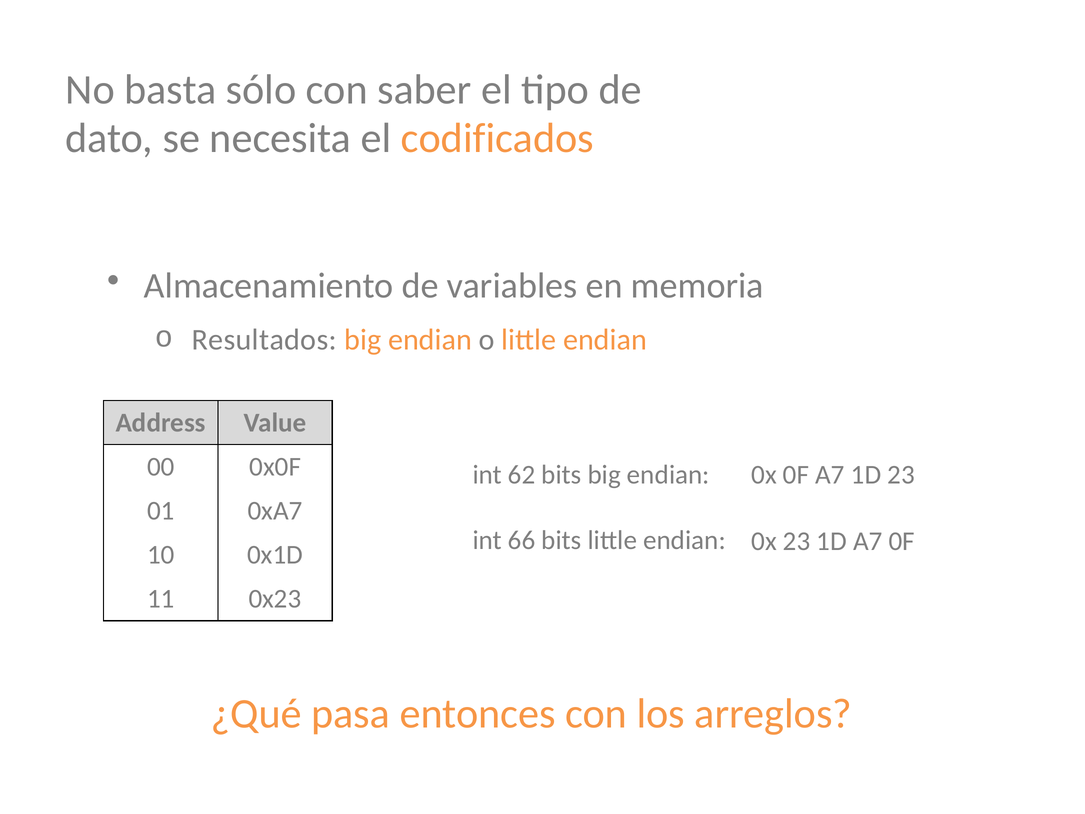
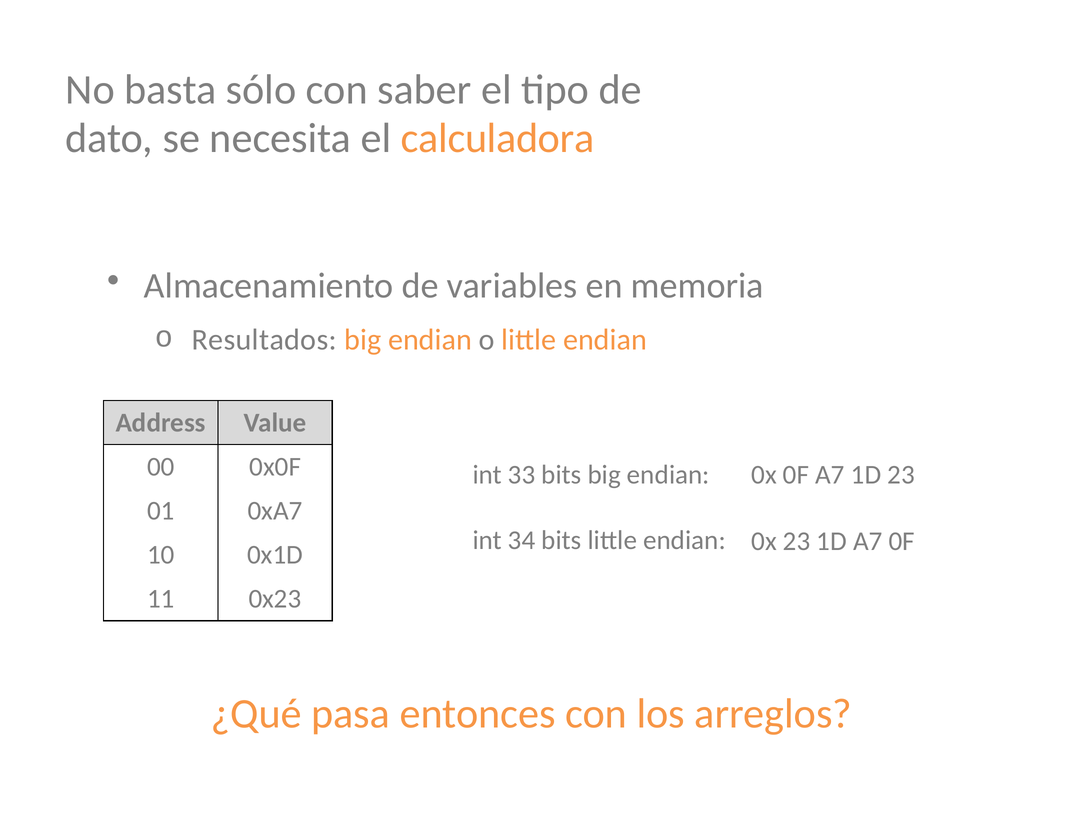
codificados: codificados -> calculadora (498, 138)
62: 62 -> 33 (522, 475)
66: 66 -> 34 (522, 540)
